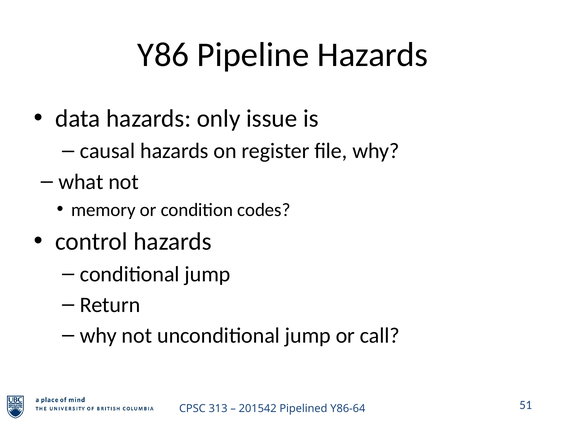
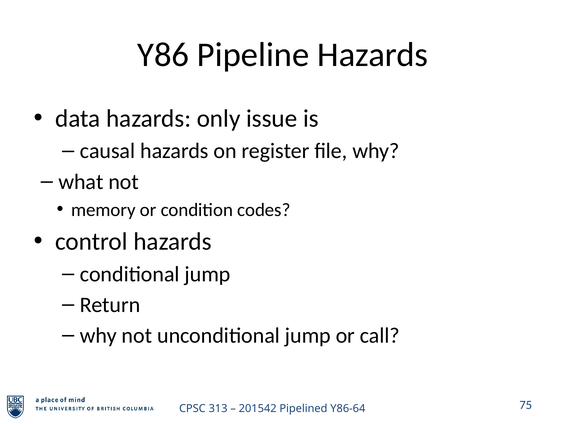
51: 51 -> 75 (526, 405)
